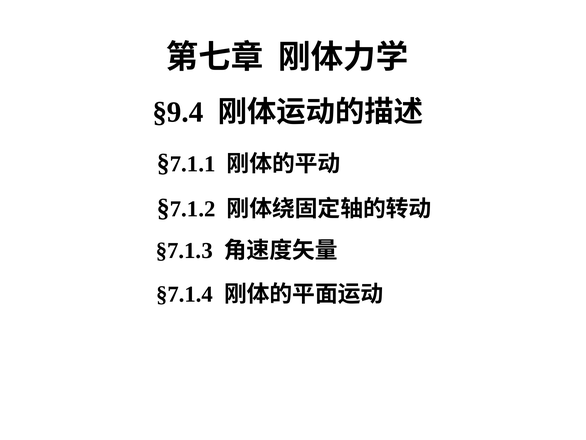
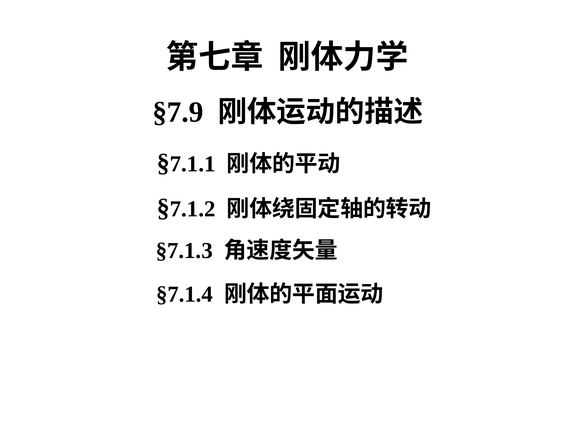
§9.4: §9.4 -> §7.9 (178, 112)
